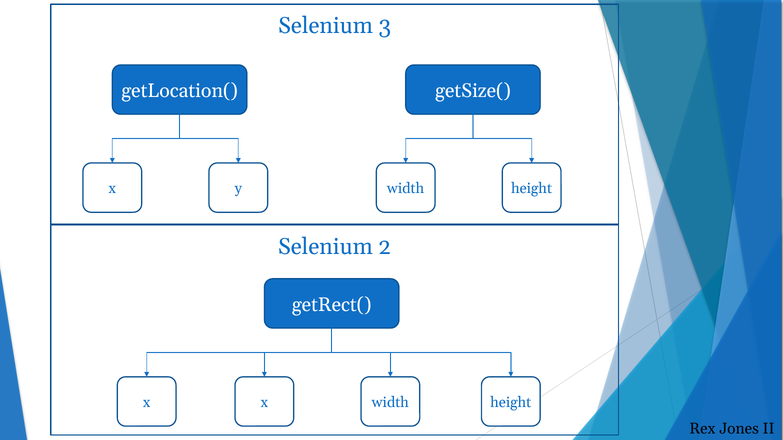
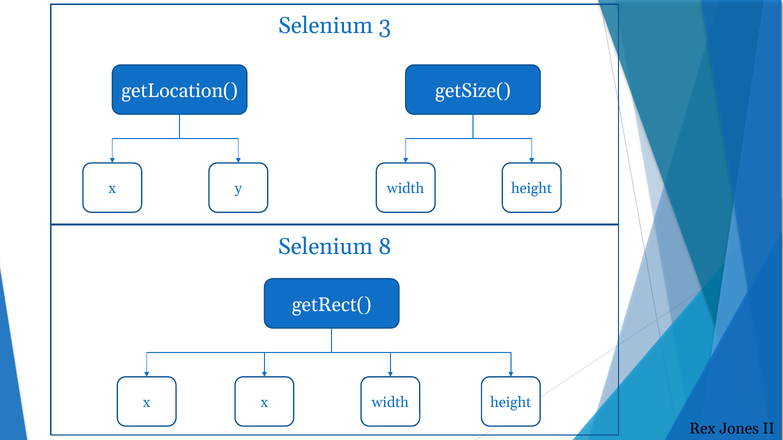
2: 2 -> 8 (385, 247)
